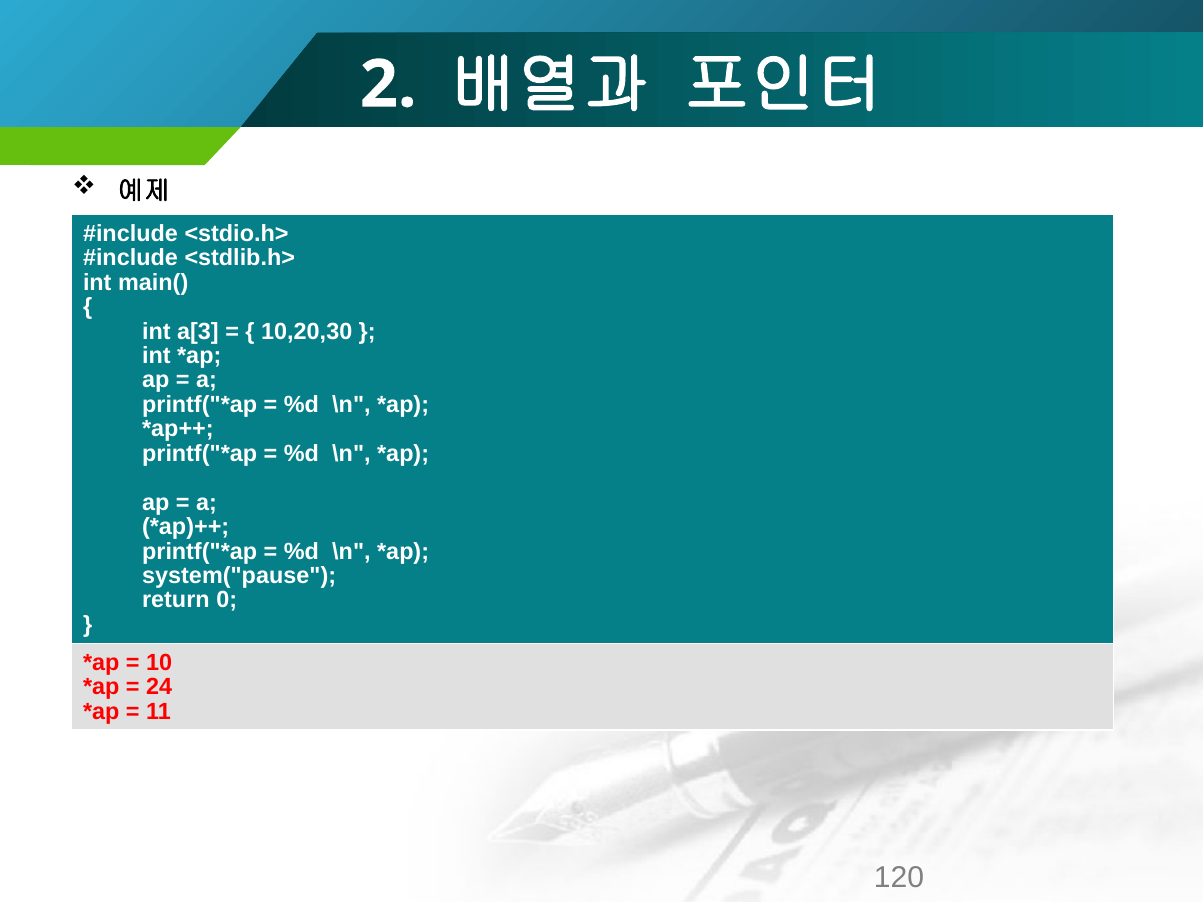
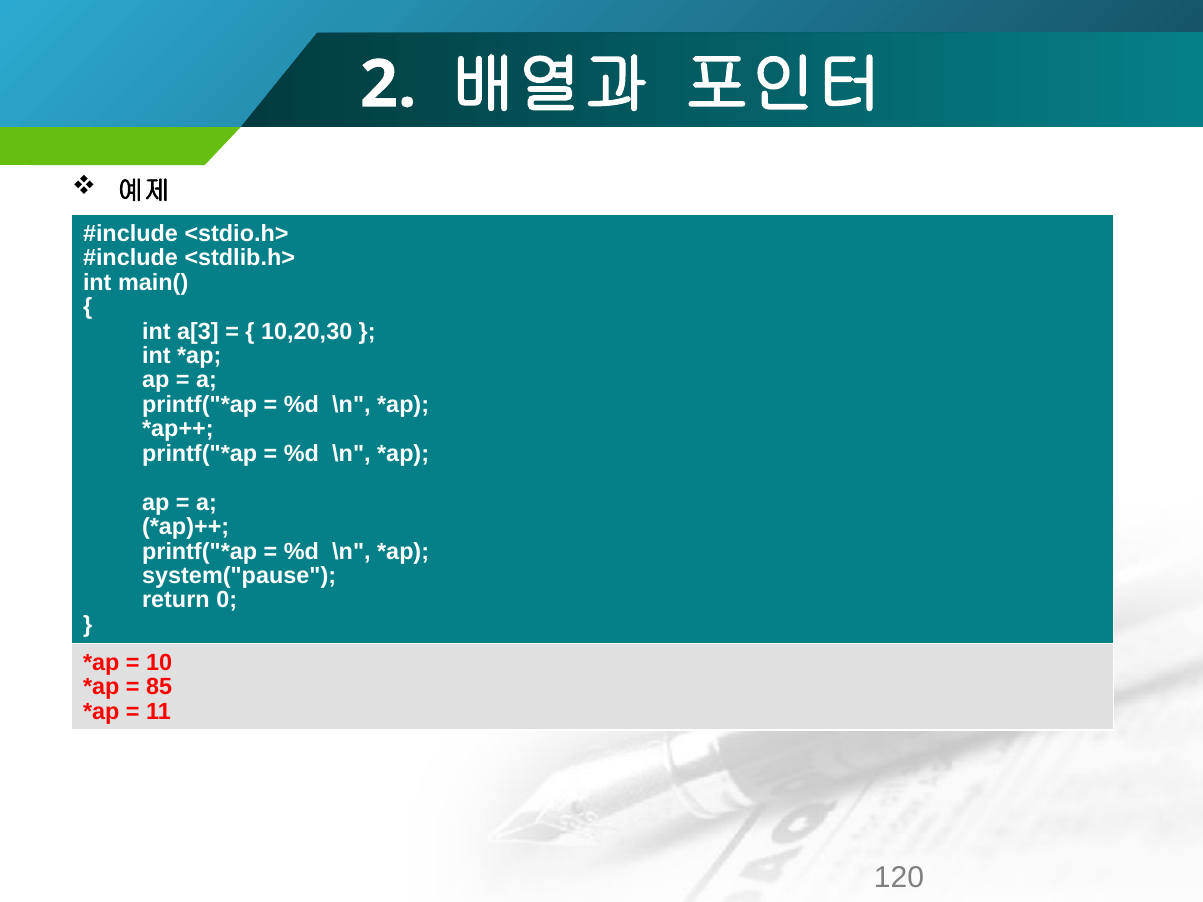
24: 24 -> 85 (159, 687)
